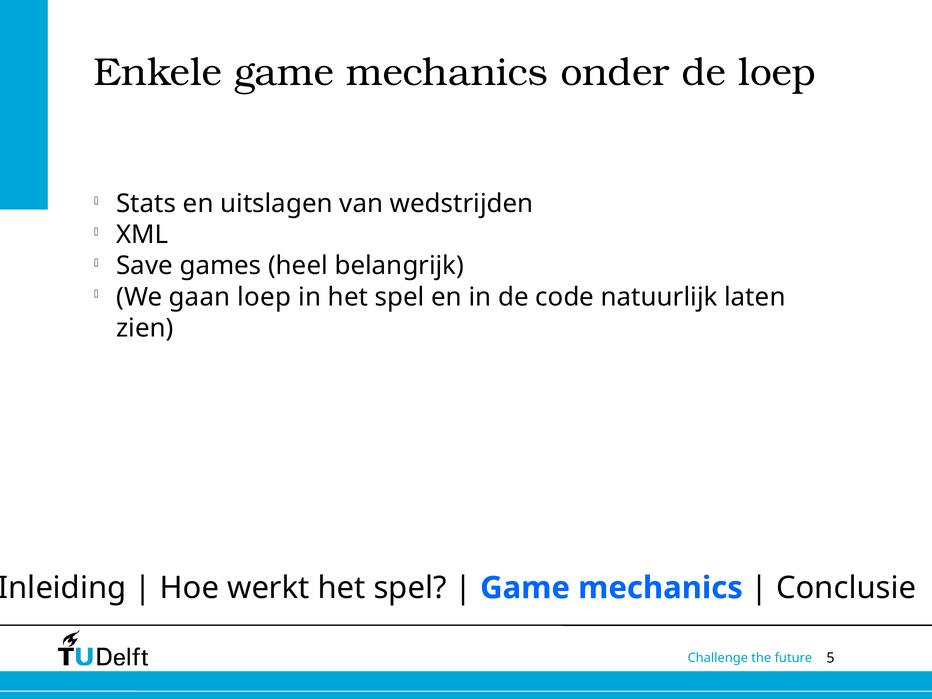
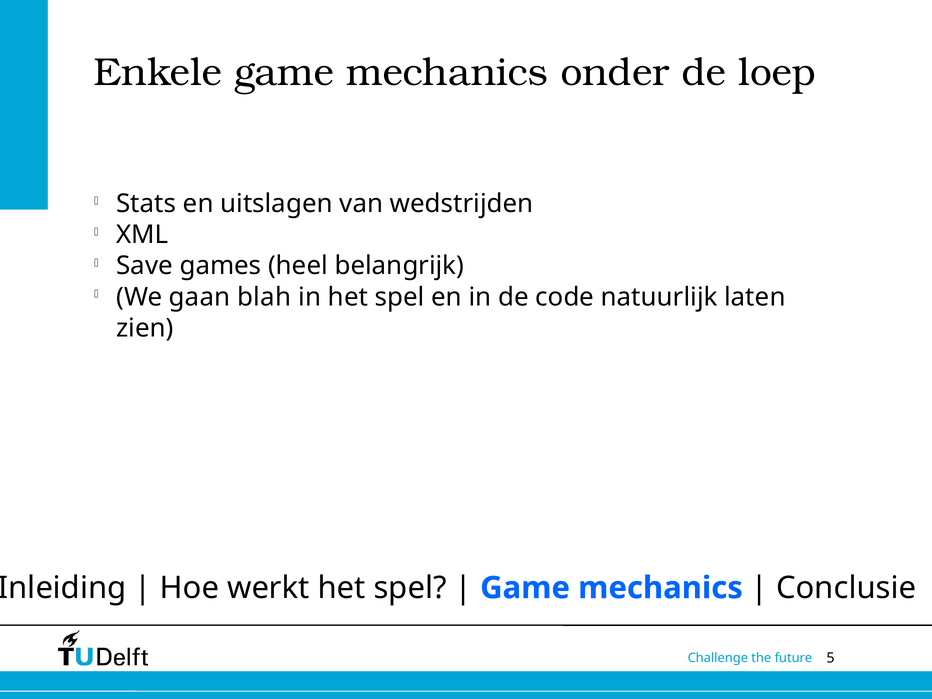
gaan loep: loep -> blah (264, 297)
